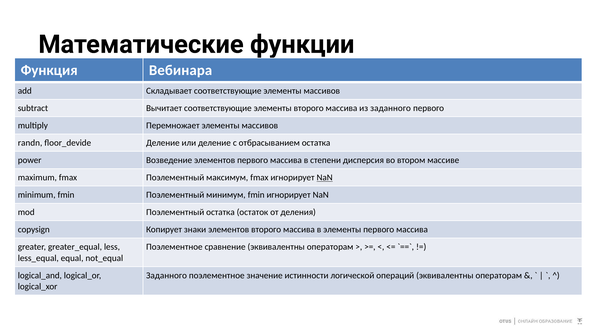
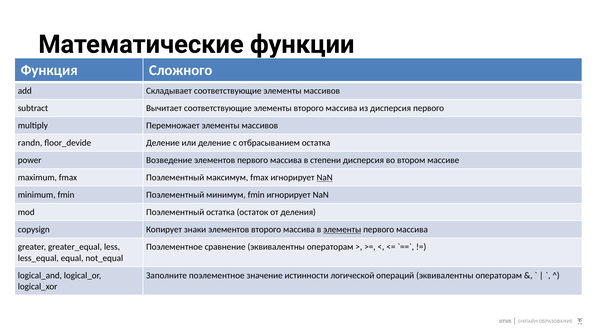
Вебинара: Вебинара -> Сложного (181, 70)
из заданного: заданного -> дисперсия (391, 108)
элементы underline: none -> present (342, 230)
Заданного: Заданного -> Заполните (167, 275)
